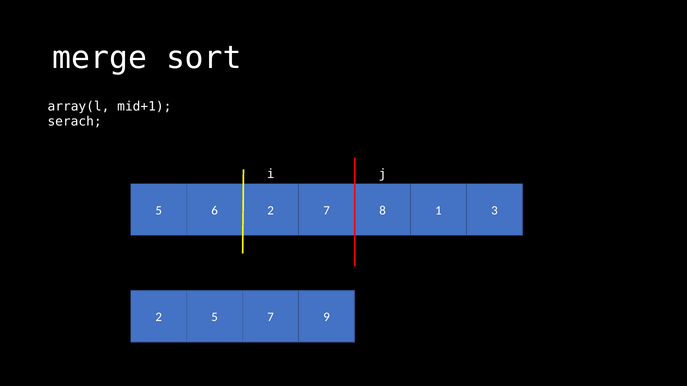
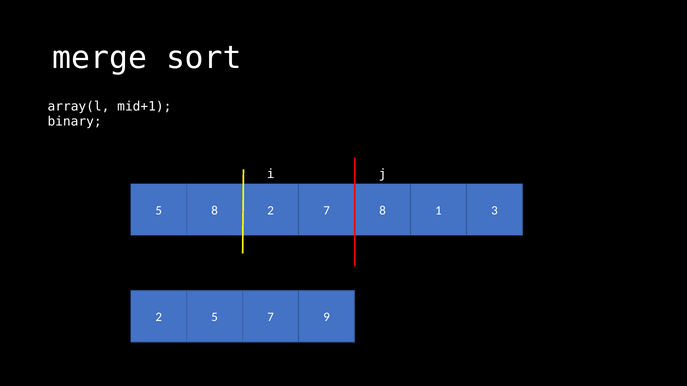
serach: serach -> binary (75, 122)
5 6: 6 -> 8 (215, 211)
